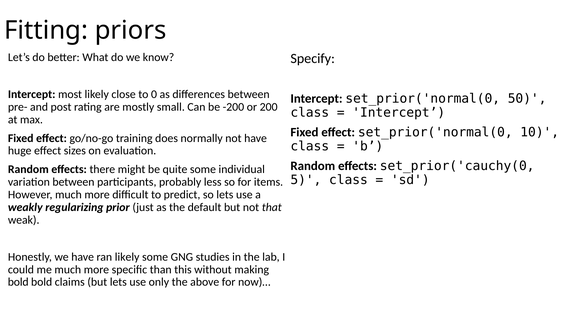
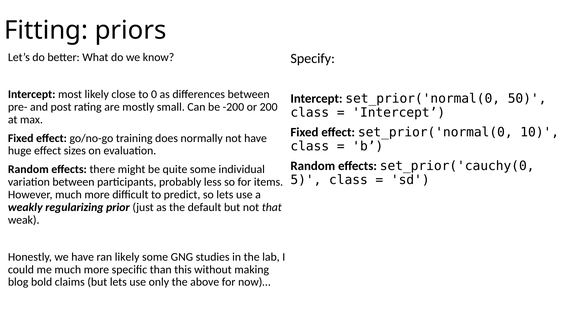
bold: bold -> blog (18, 282)
